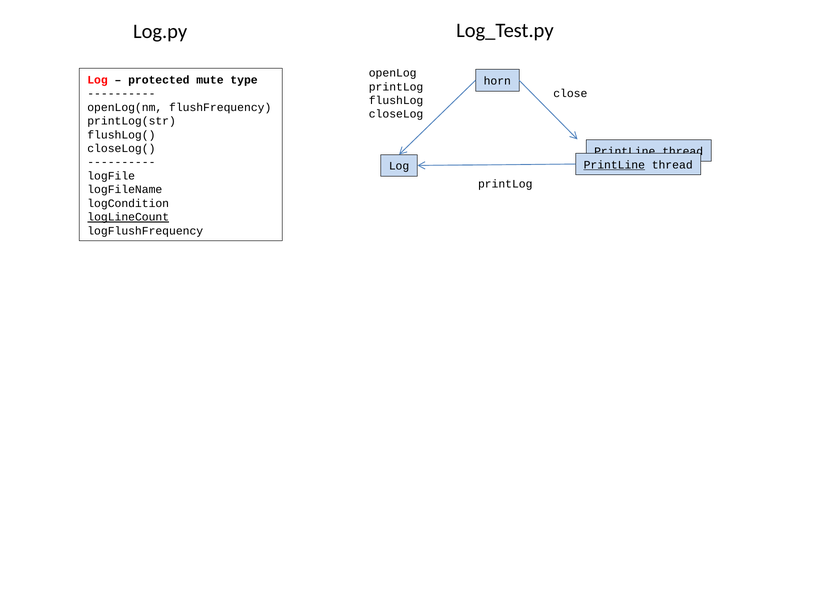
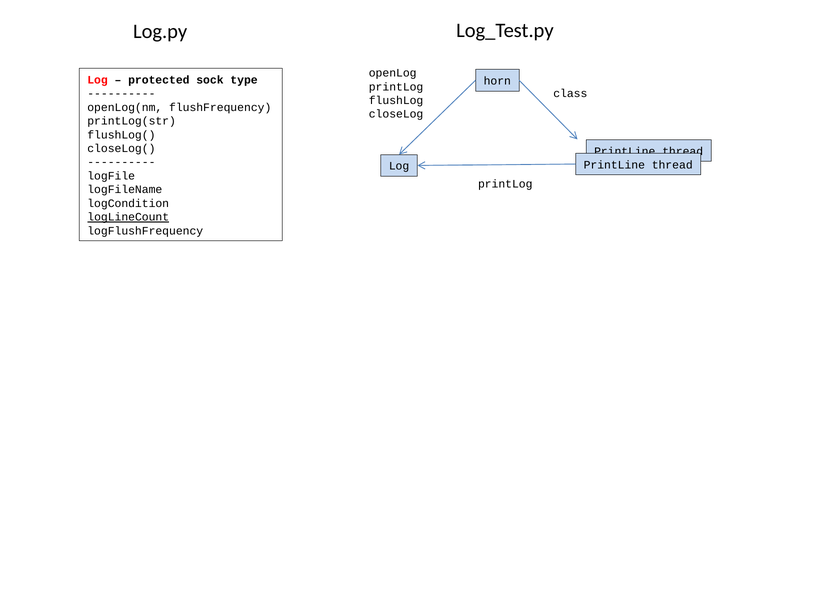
mute: mute -> sock (210, 80)
close: close -> class (570, 93)
PrintLine underline: present -> none (614, 165)
